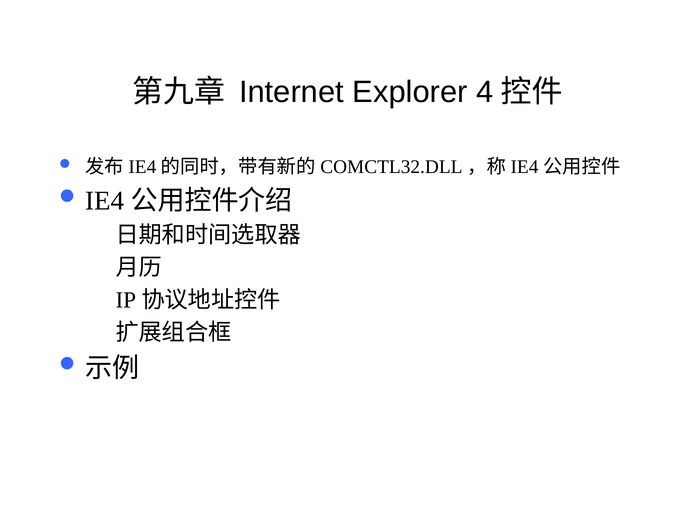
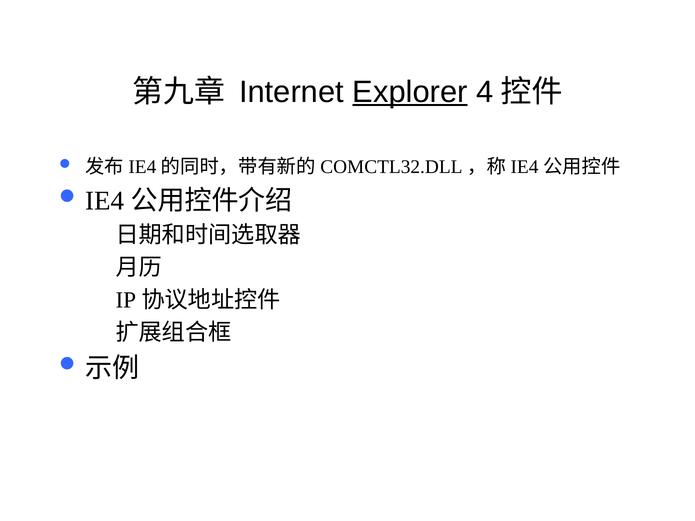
Explorer underline: none -> present (410, 92)
